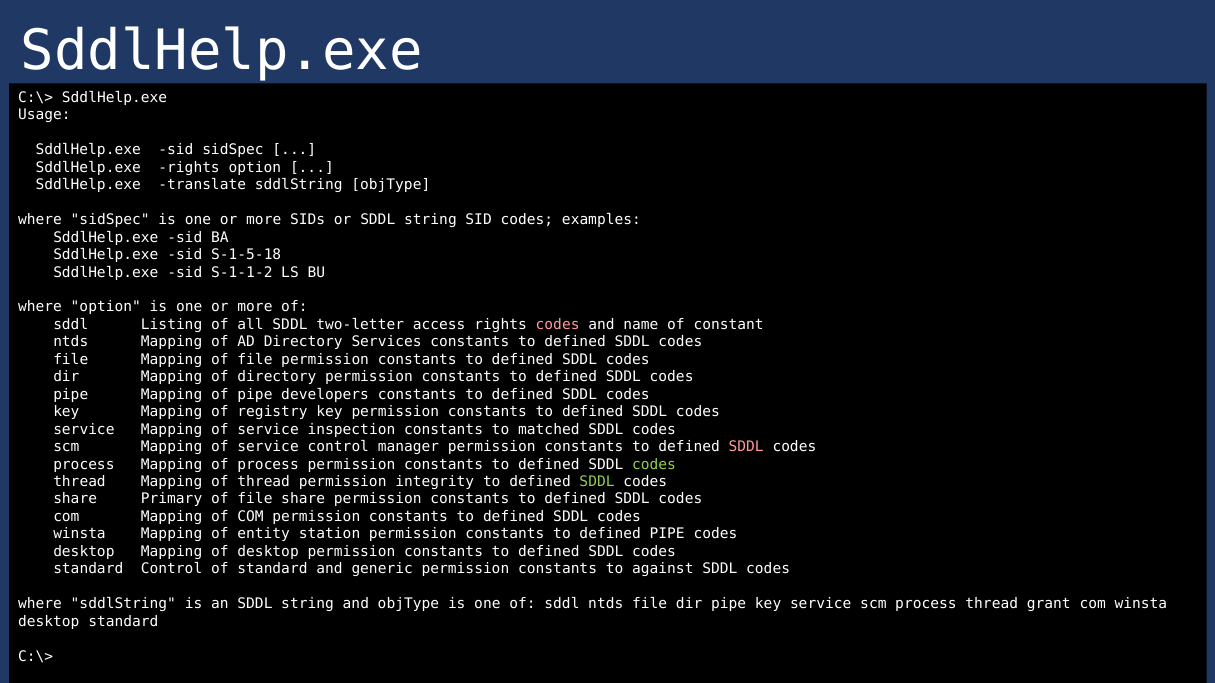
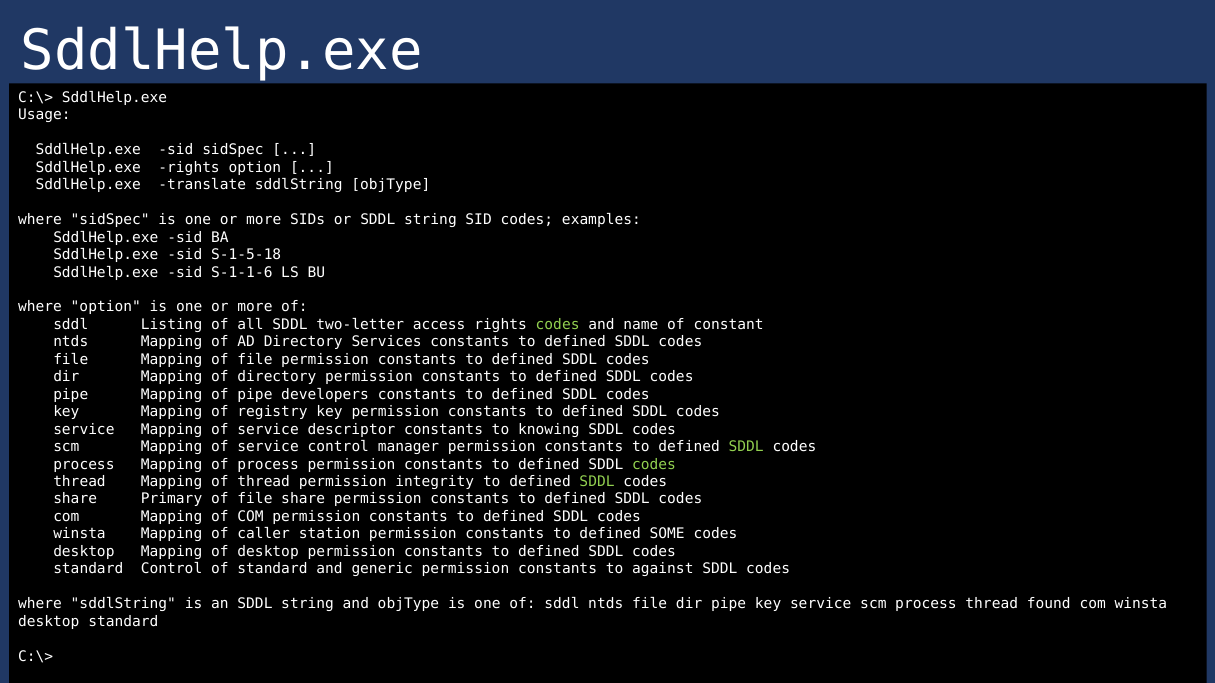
S-1-1-2: S-1-1-2 -> S-1-1-6 (242, 272)
codes colour: pink -> light green (558, 325)
inspection: inspection -> descriptor (351, 430)
matched: matched -> knowing (549, 430)
SDDL colour: pink -> light green (746, 447)
entity: entity -> caller (264, 534)
defined PIPE: PIPE -> SOME (667, 534)
grant: grant -> found (1049, 604)
